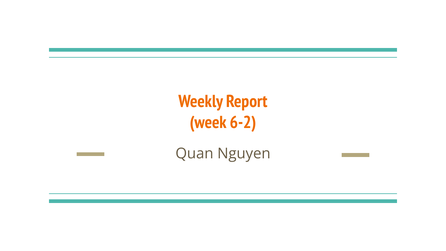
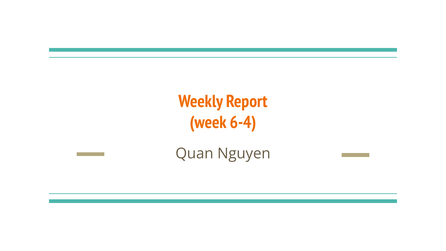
6-2: 6-2 -> 6-4 (243, 122)
